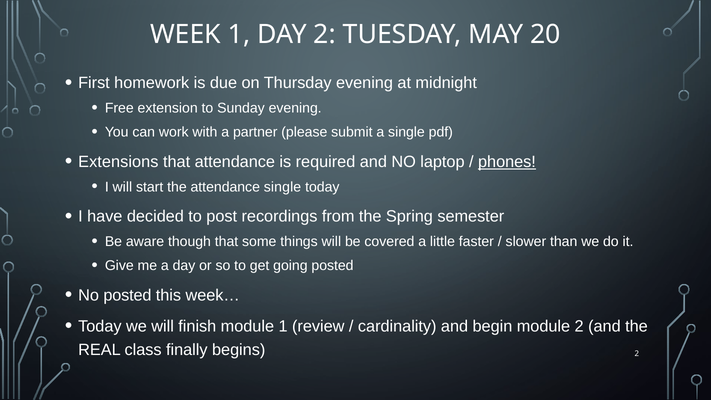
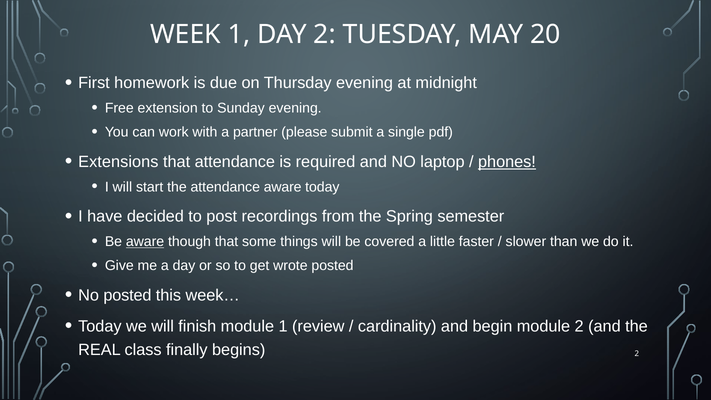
attendance single: single -> aware (283, 187)
aware underline: none -> present (145, 242)
going: going -> wrote (290, 266)
